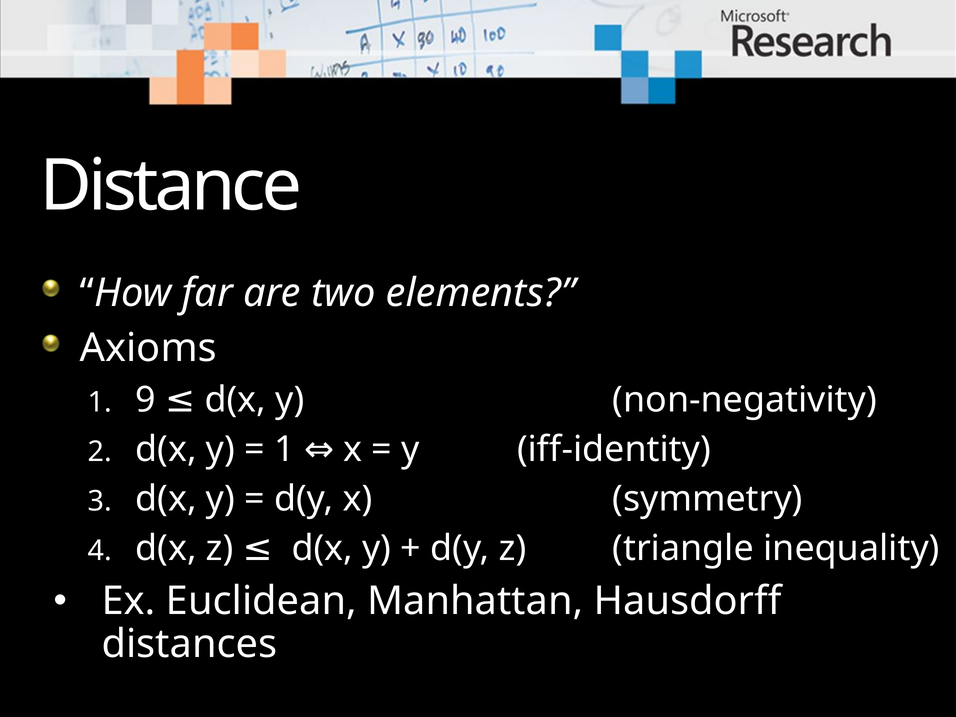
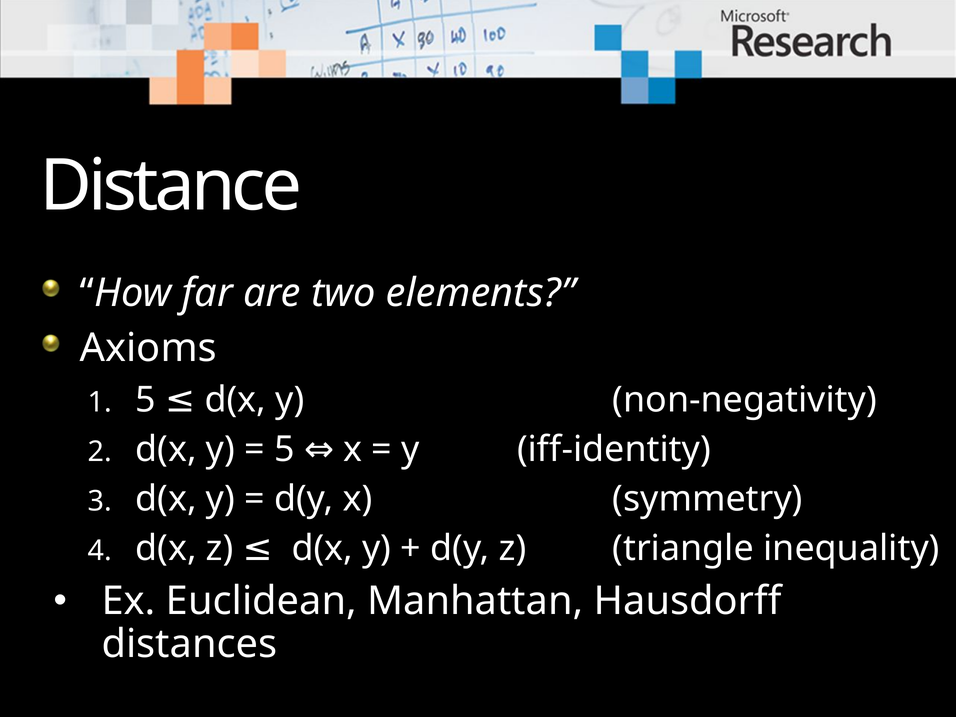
9: 9 -> 5 (146, 400)
1: 1 -> 5 (284, 449)
